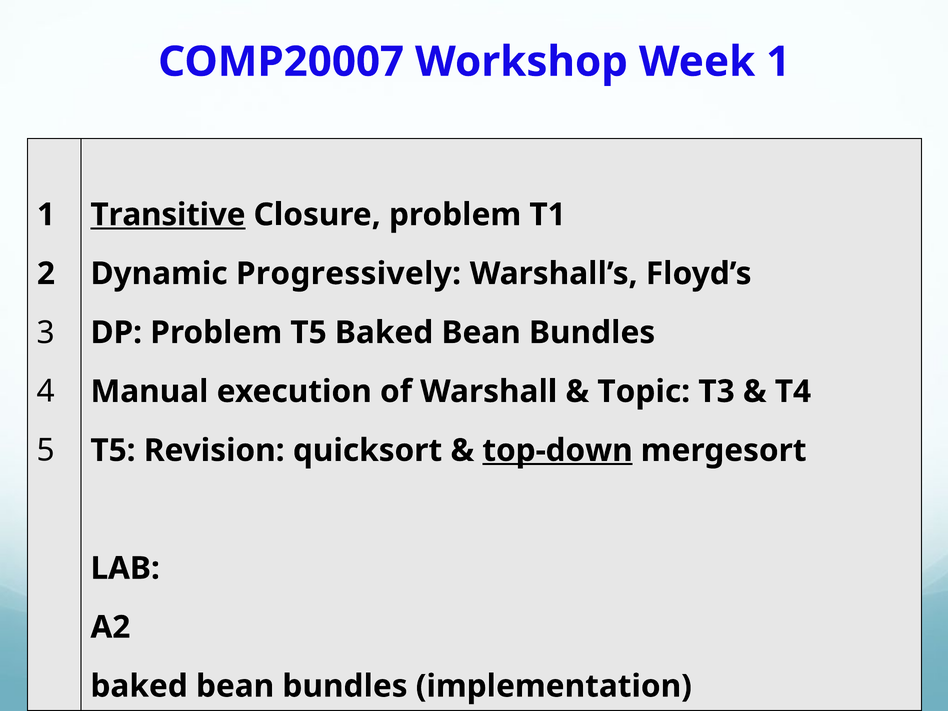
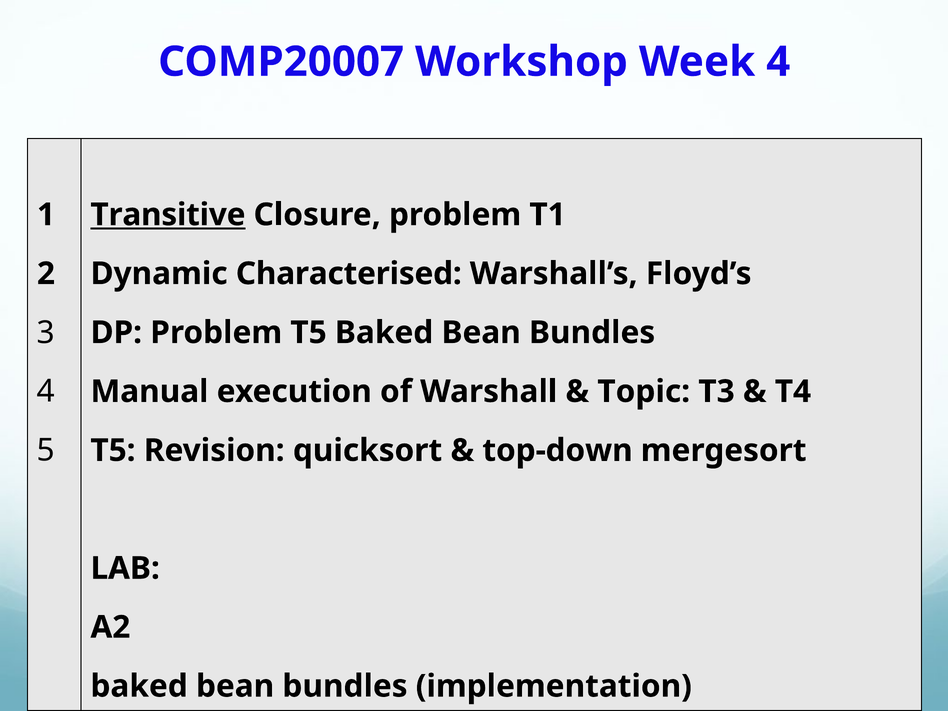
Week 1: 1 -> 4 (778, 62)
Progressively: Progressively -> Characterised (349, 274)
top-down underline: present -> none (558, 450)
